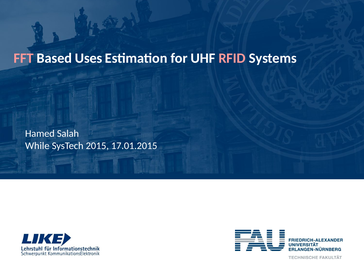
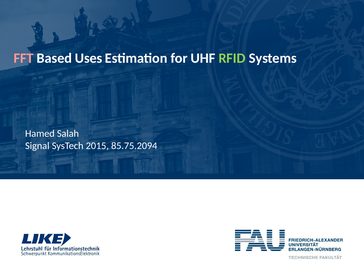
RFID colour: pink -> light green (232, 58)
While: While -> Signal (37, 146)
17.01.2015: 17.01.2015 -> 85.75.2094 (134, 146)
